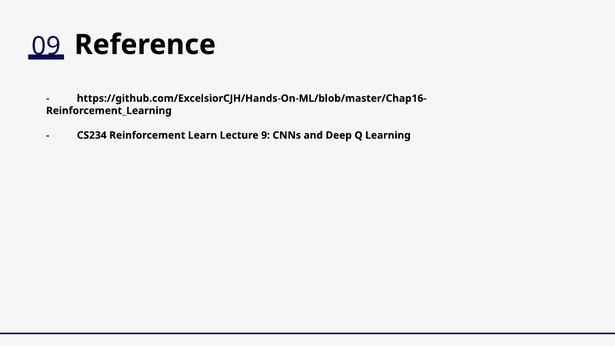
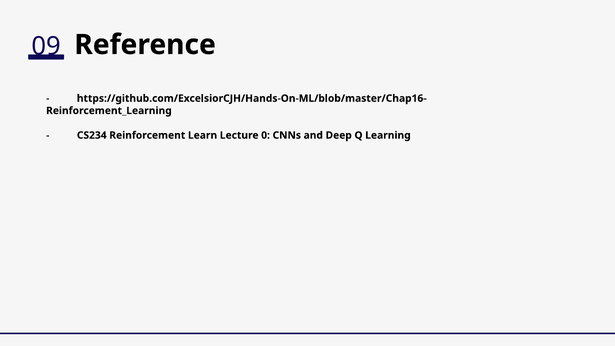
9: 9 -> 0 (266, 135)
